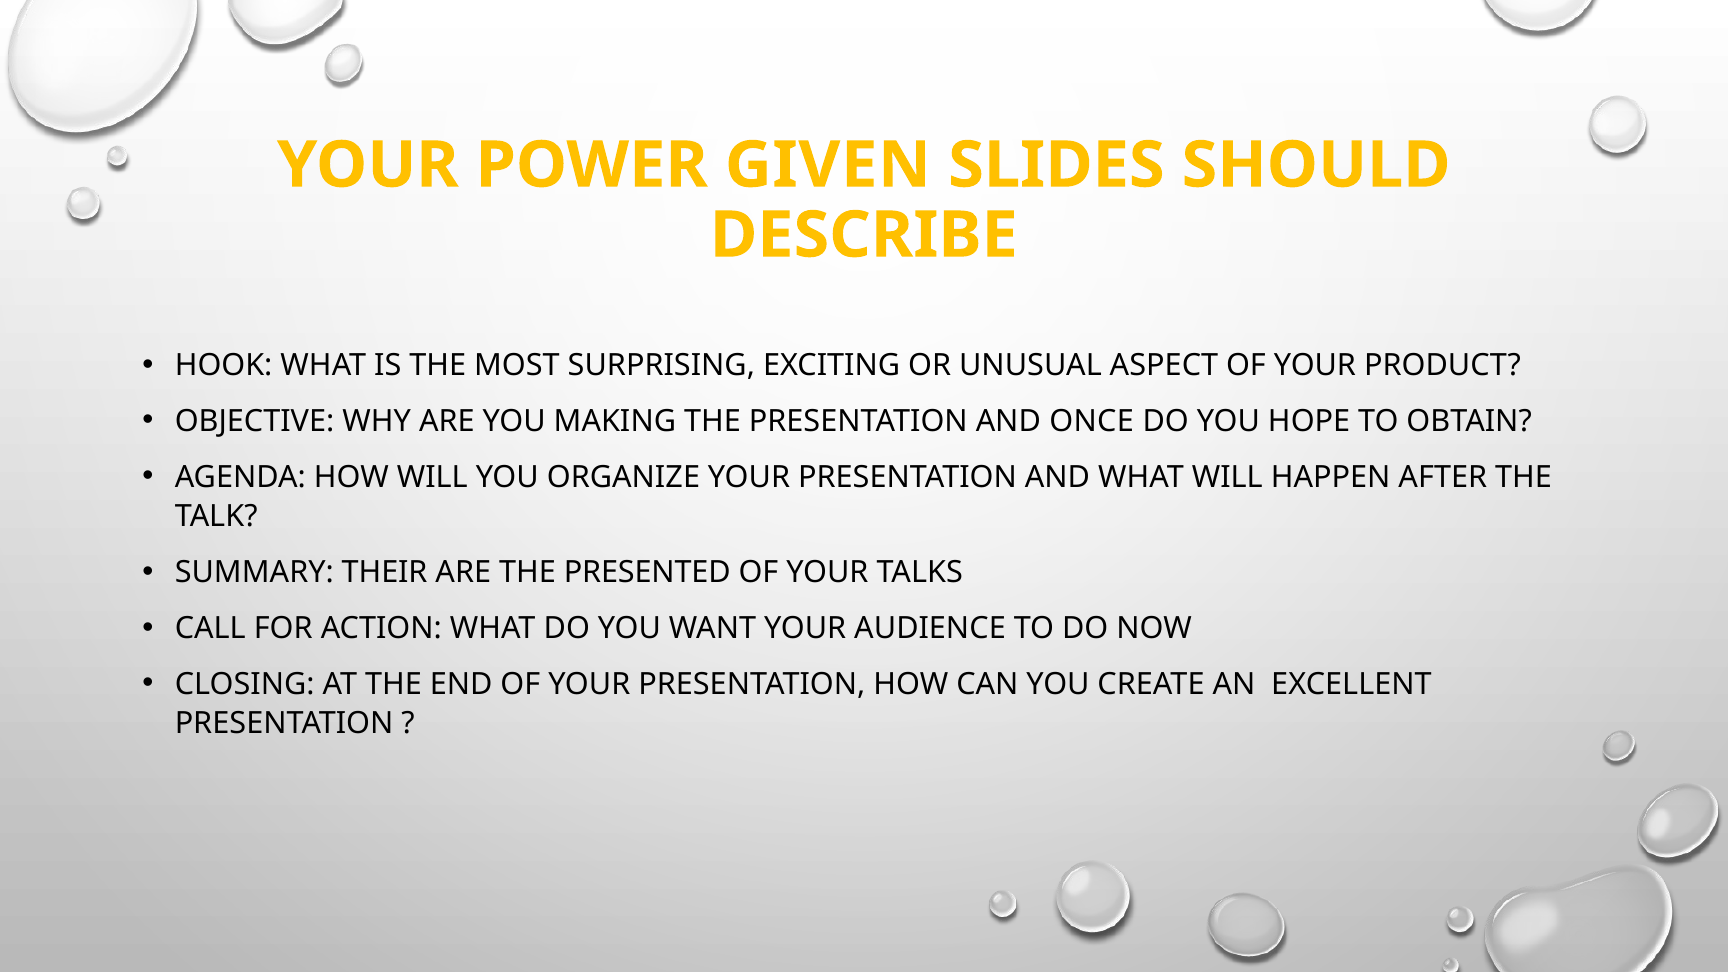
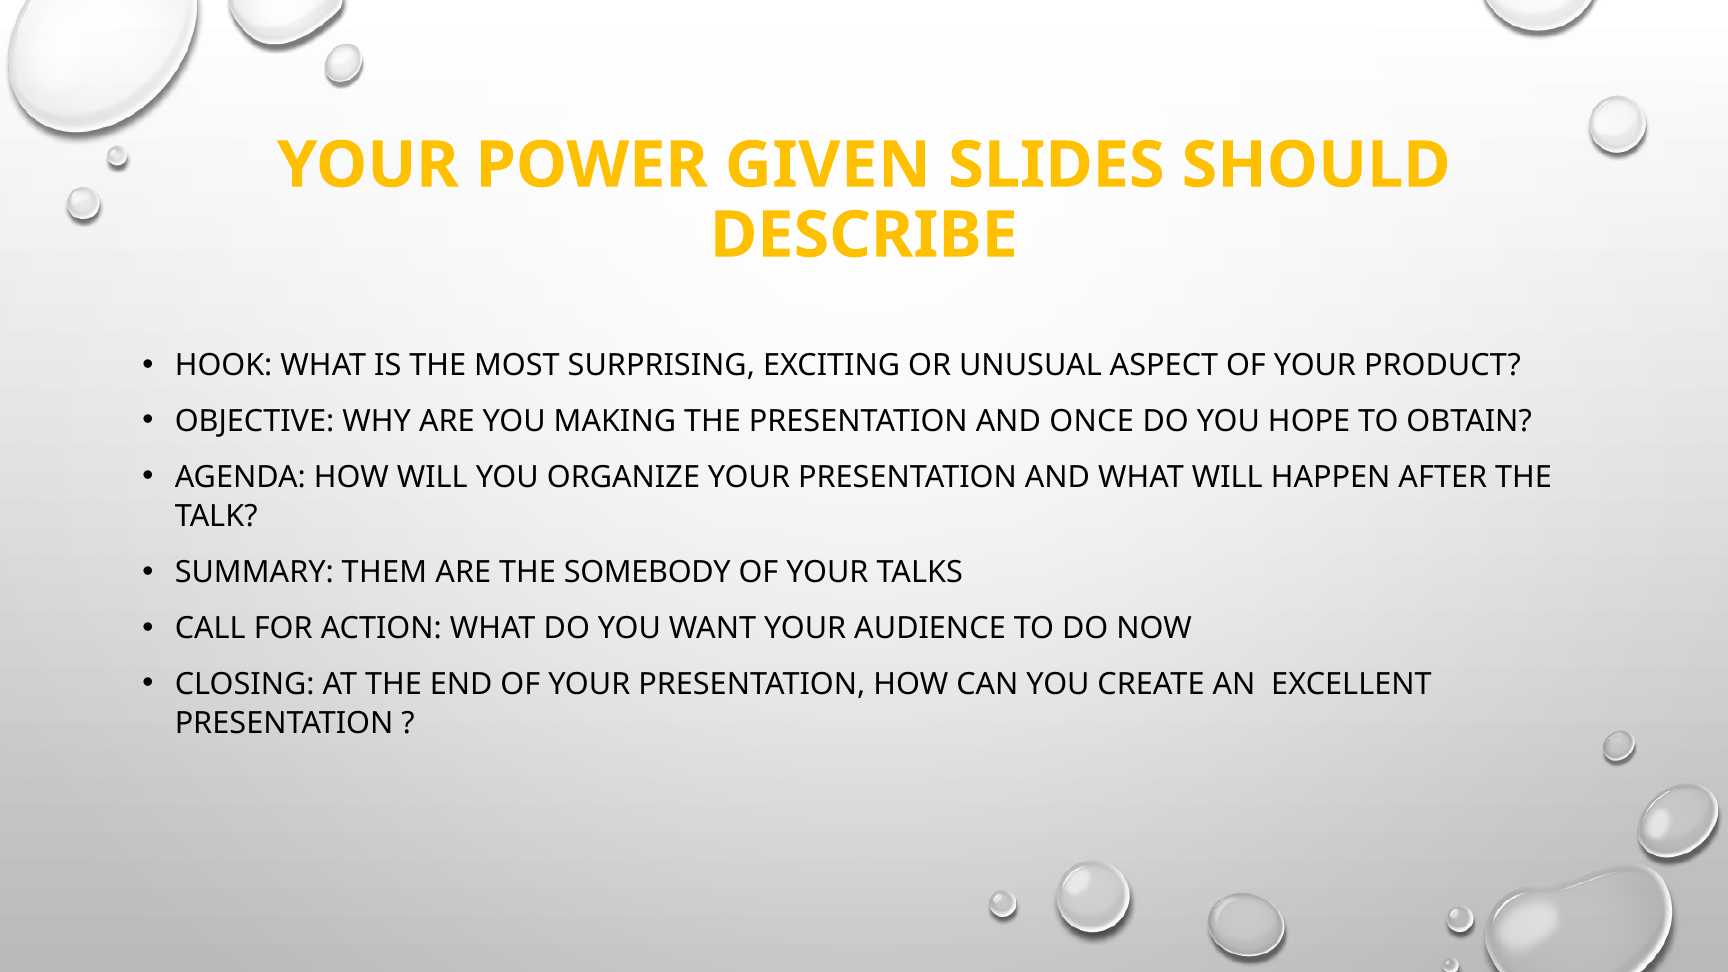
THEIR: THEIR -> THEM (384, 572)
PRESENTED: PRESENTED -> SOMEBODY (647, 572)
